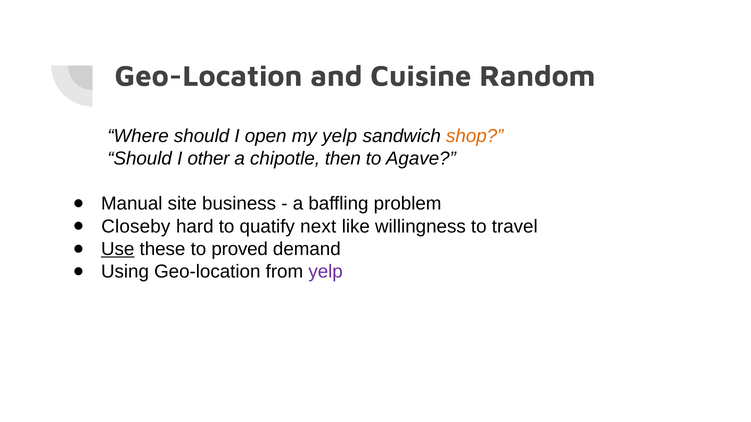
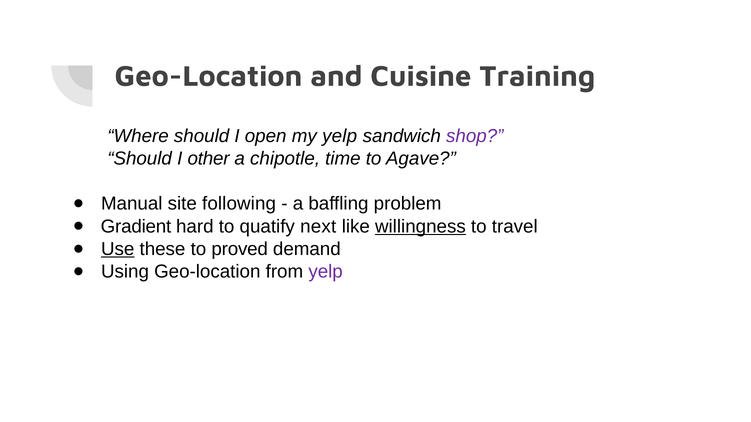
Random: Random -> Training (537, 76)
shop colour: orange -> purple (475, 136)
then: then -> time (343, 159)
business: business -> following (239, 204)
Closeby: Closeby -> Gradient (136, 227)
willingness underline: none -> present (420, 227)
